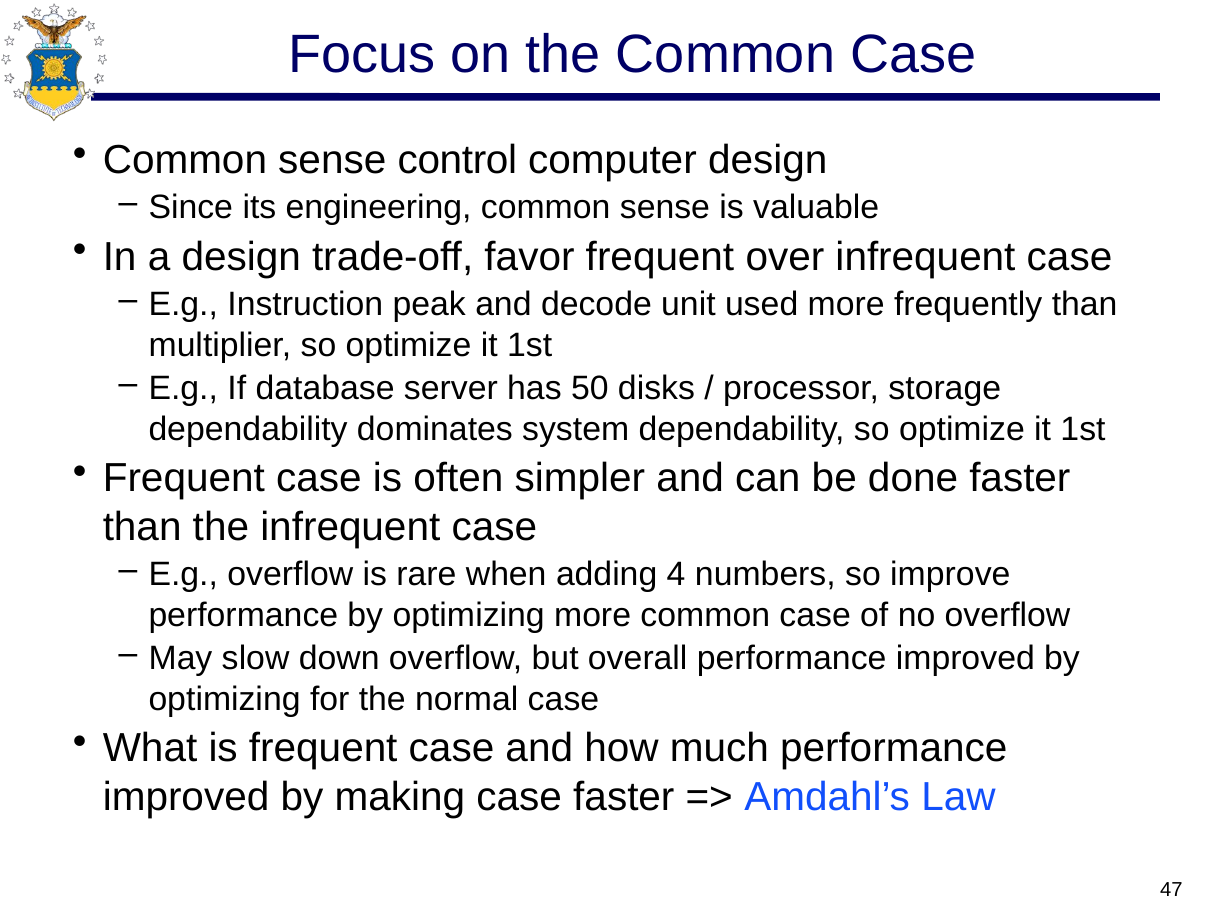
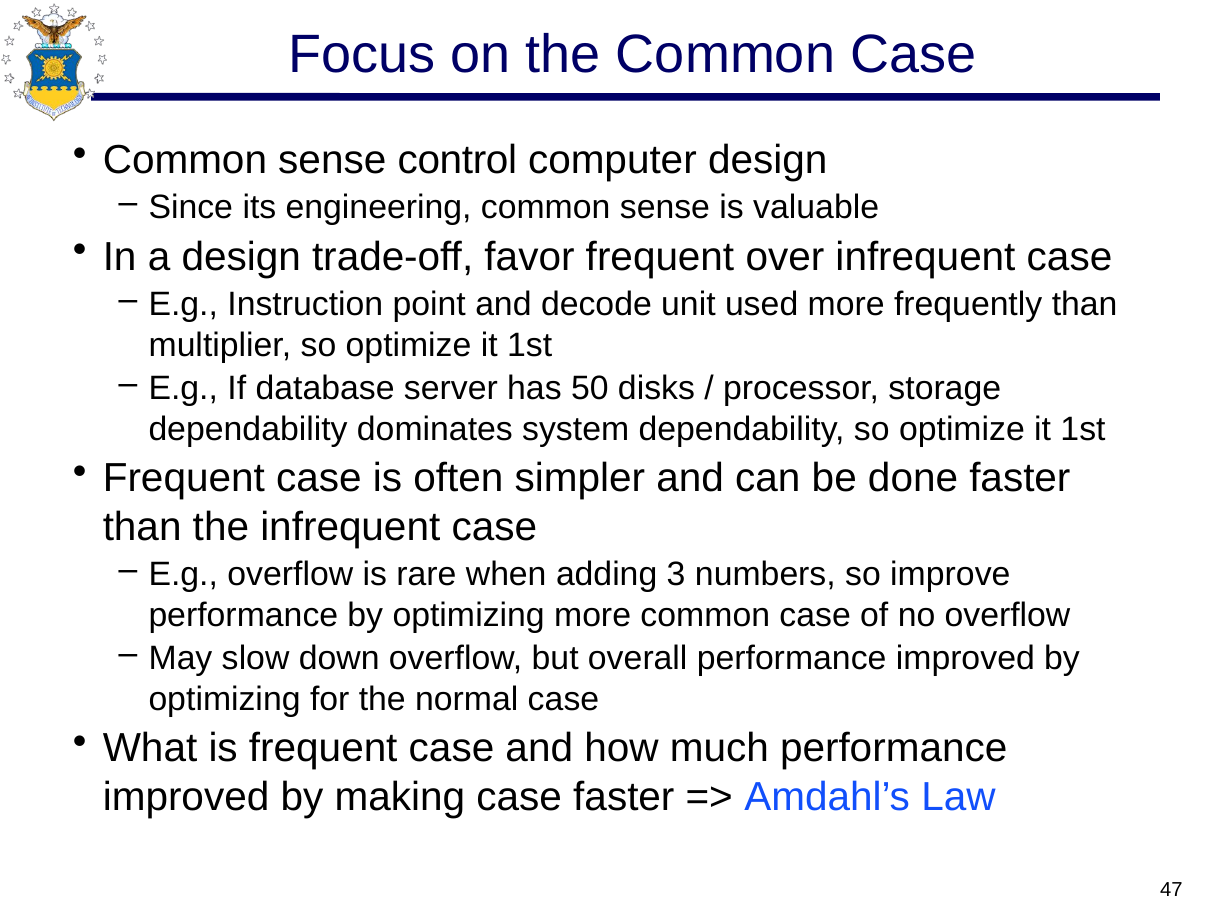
peak: peak -> point (429, 304)
4: 4 -> 3 (676, 575)
